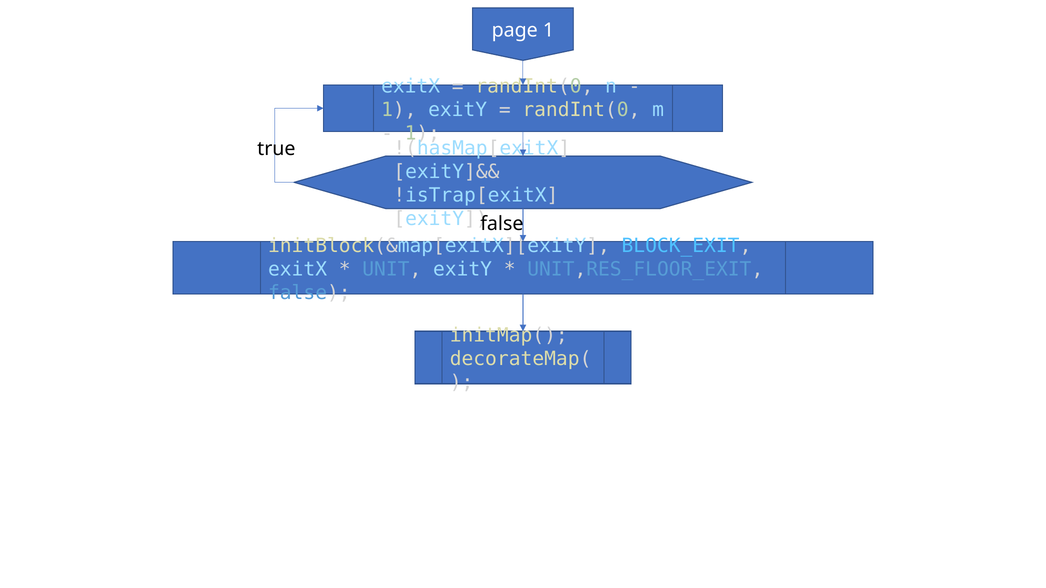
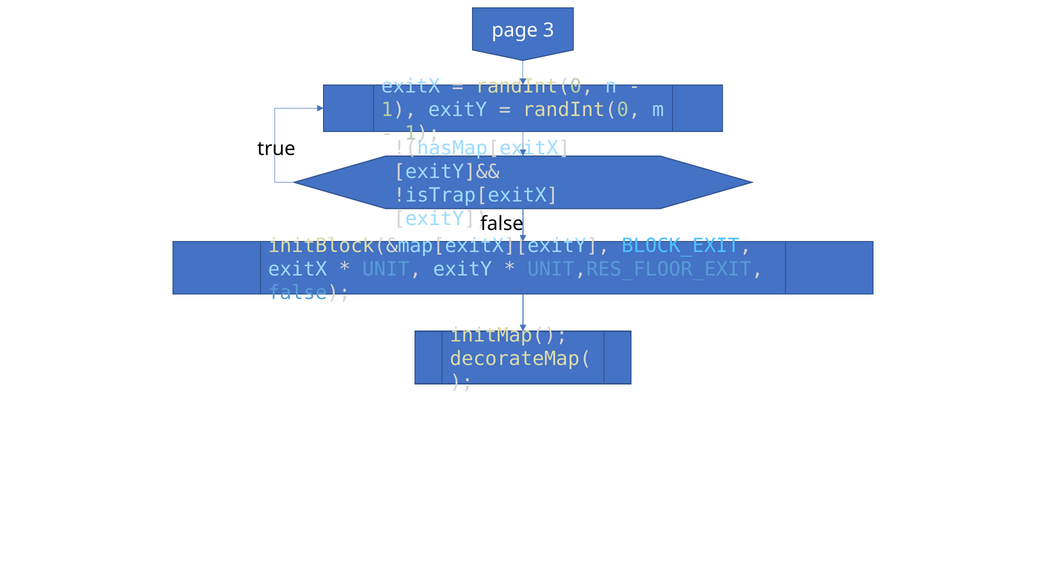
page 1: 1 -> 3 (549, 30)
